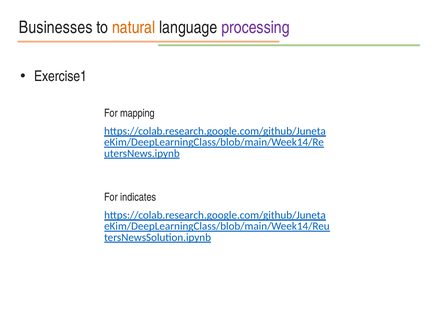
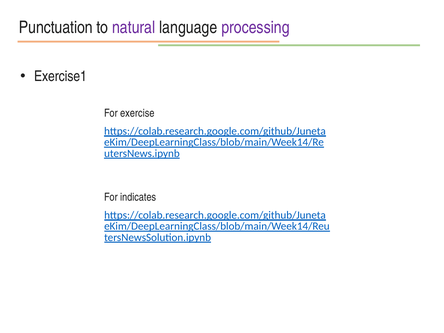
Businesses: Businesses -> Punctuation (56, 28)
natural colour: orange -> purple (134, 28)
mapping: mapping -> exercise (137, 113)
